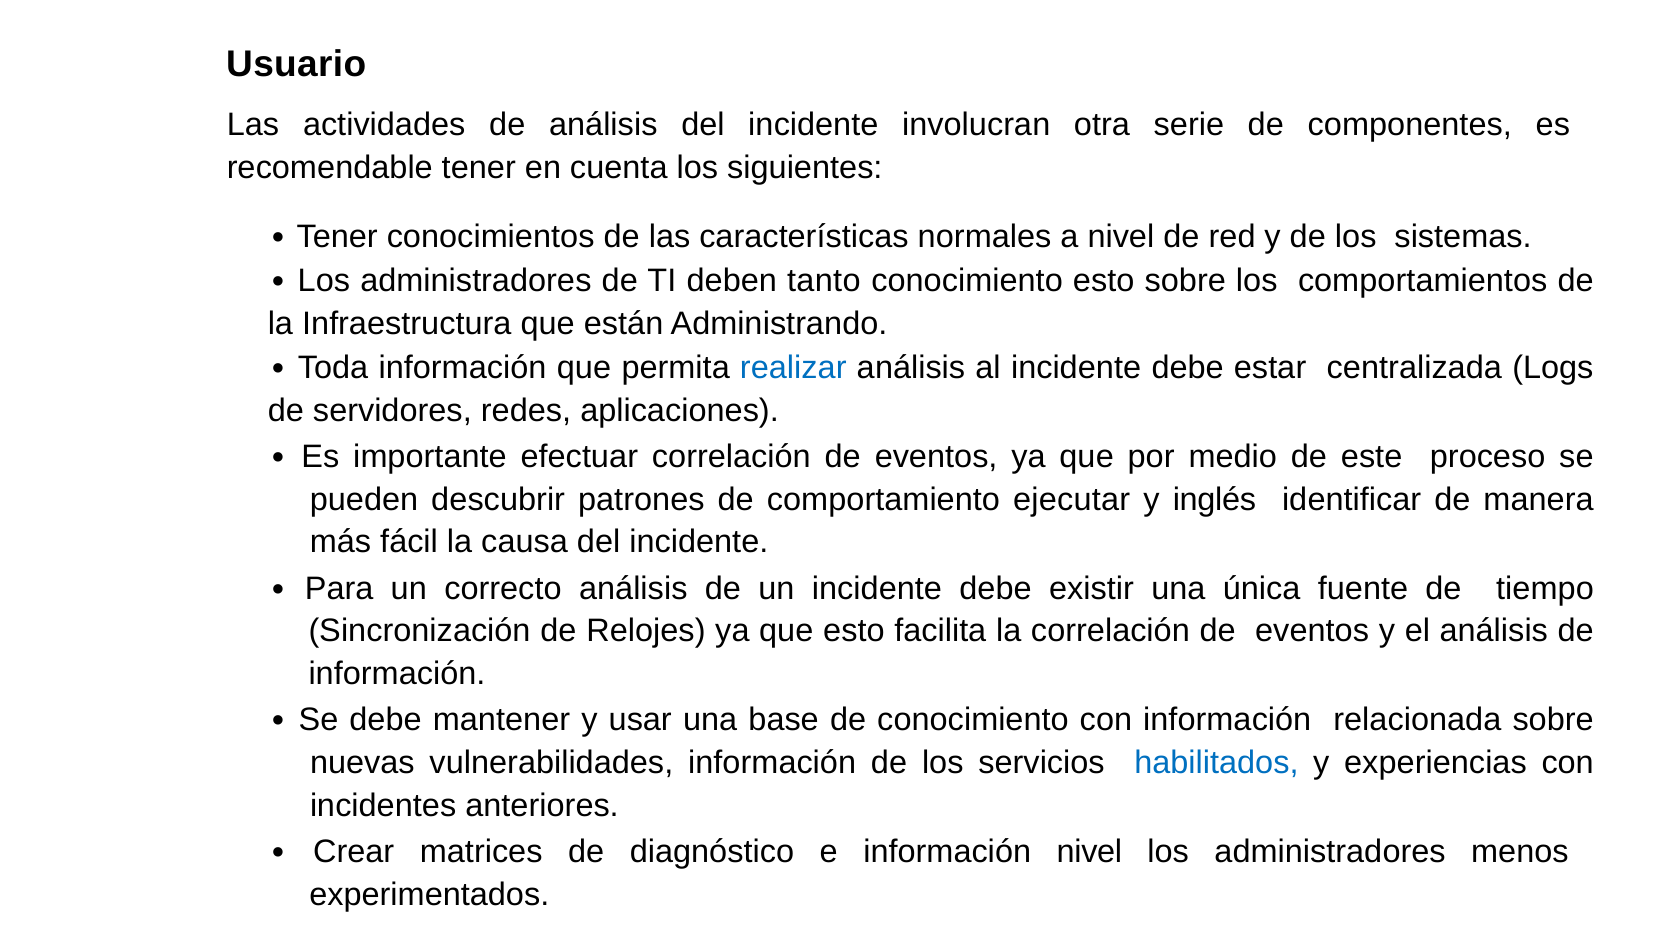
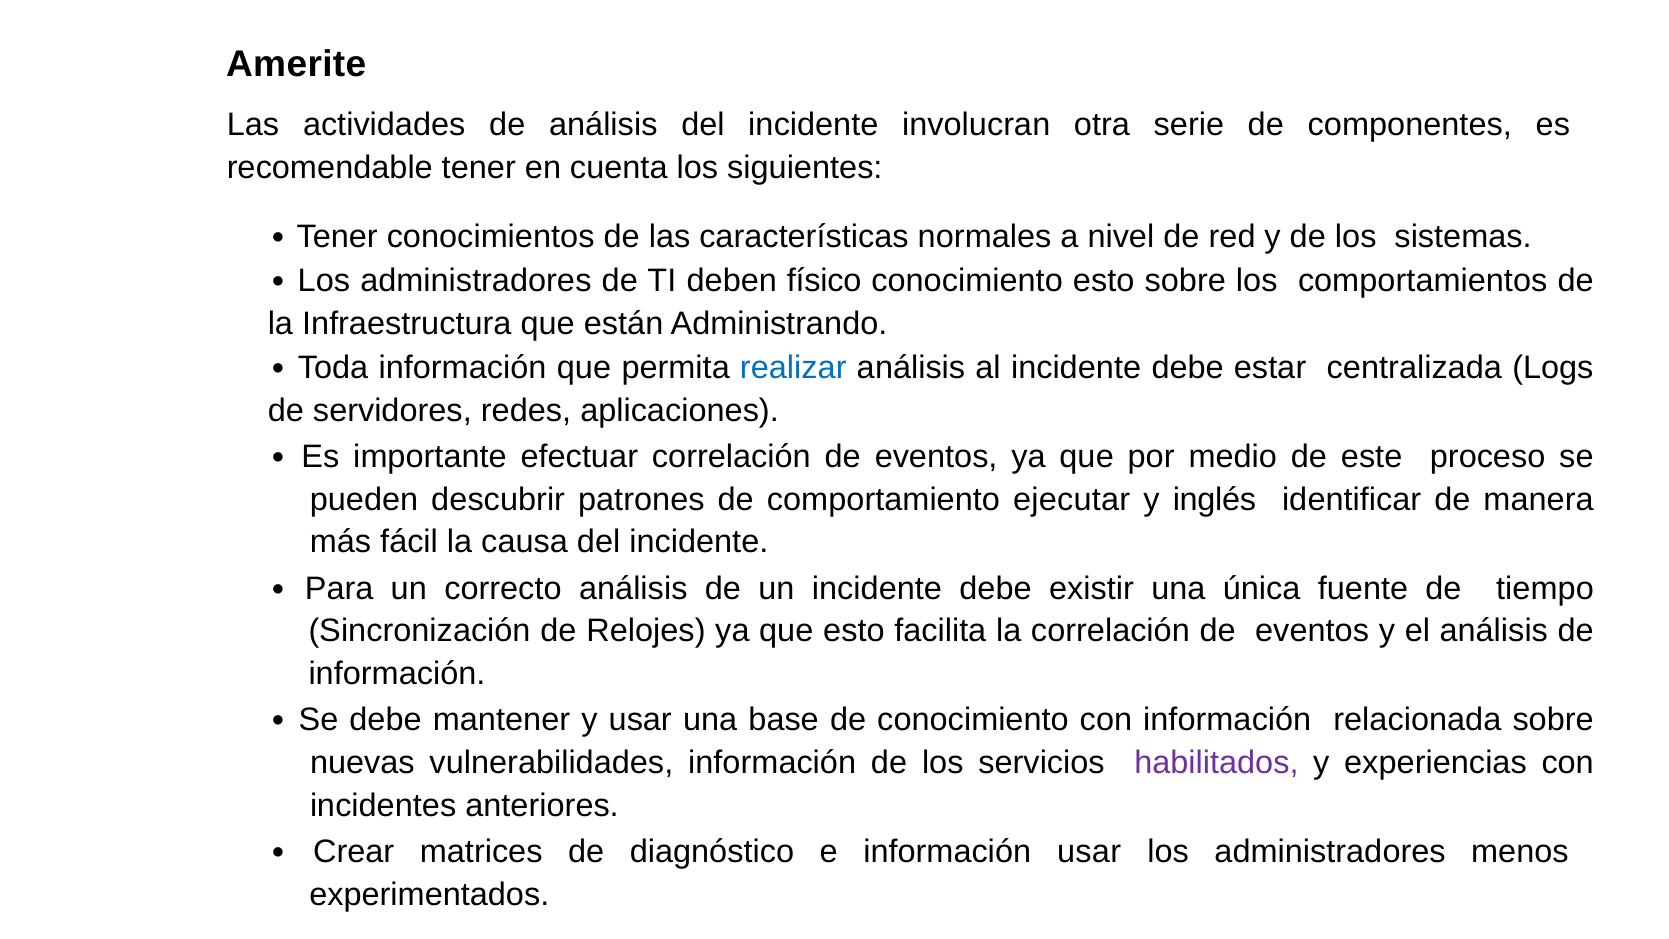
Usuario: Usuario -> Amerite (296, 65)
tanto: tanto -> físico (824, 280)
habilitados colour: blue -> purple (1216, 763)
información nivel: nivel -> usar (1089, 852)
